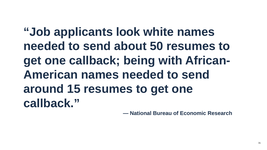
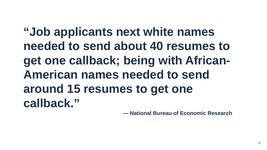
look: look -> next (128, 32)
50: 50 -> 40 (157, 46)
